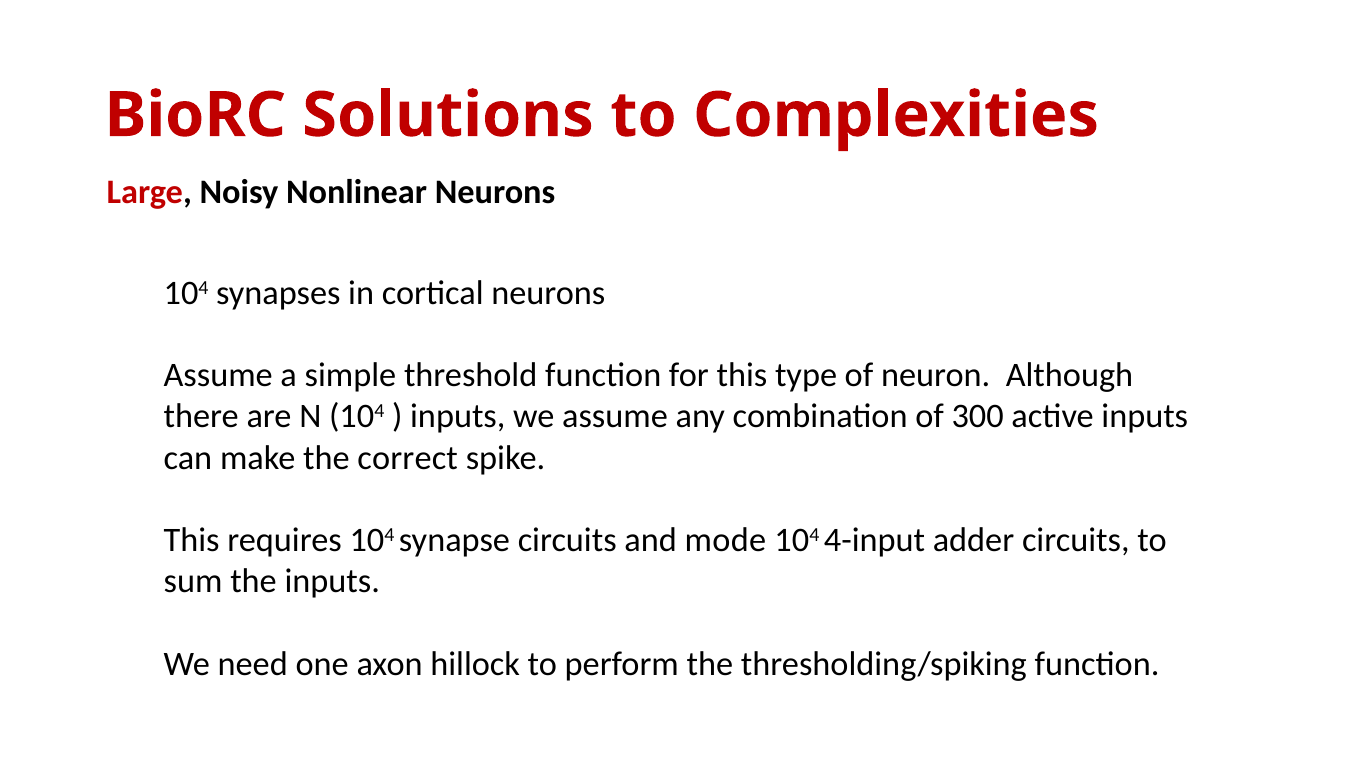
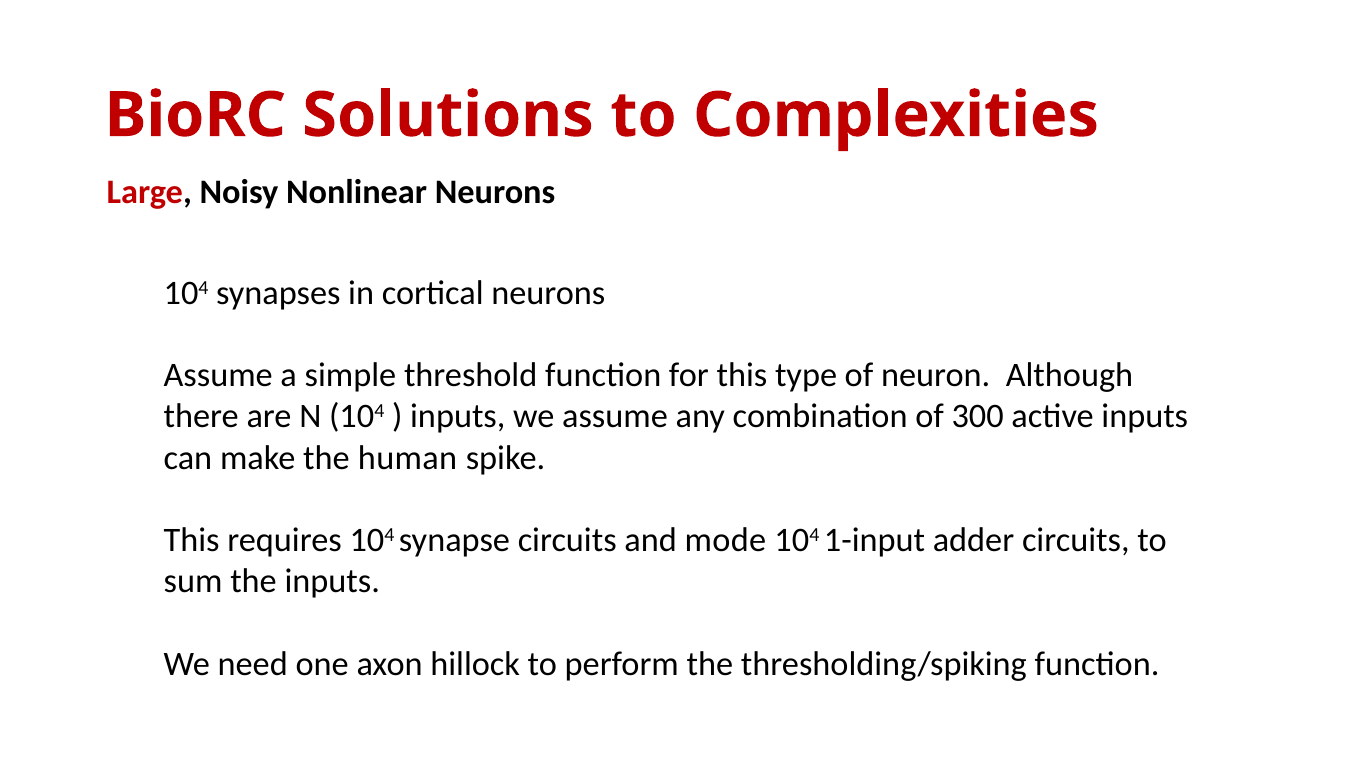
correct: correct -> human (408, 458)
4-input: 4-input -> 1-input (875, 540)
